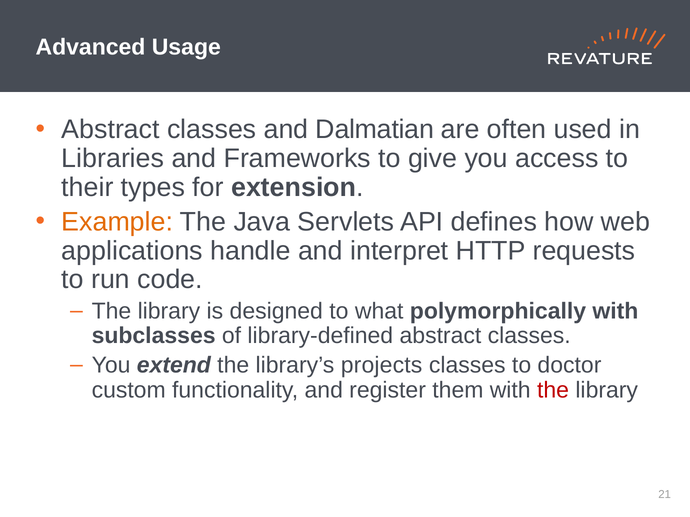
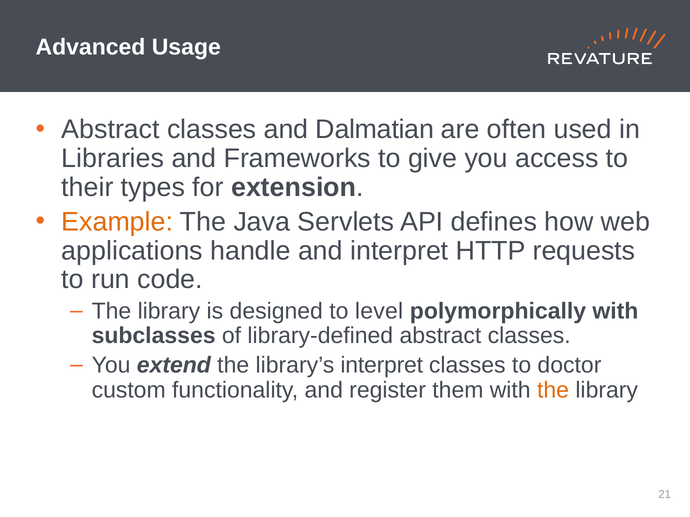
what: what -> level (379, 311)
library’s projects: projects -> interpret (382, 366)
the colour: red -> orange (553, 390)
